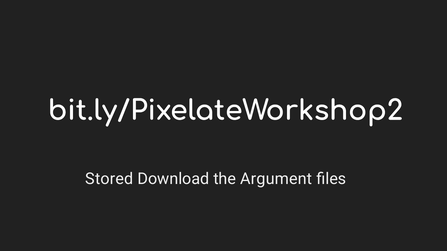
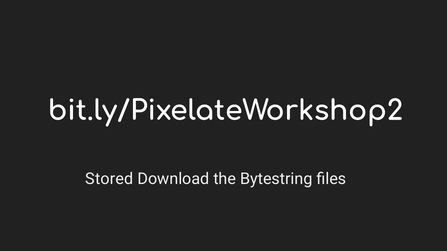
Argument: Argument -> Bytestring (276, 179)
